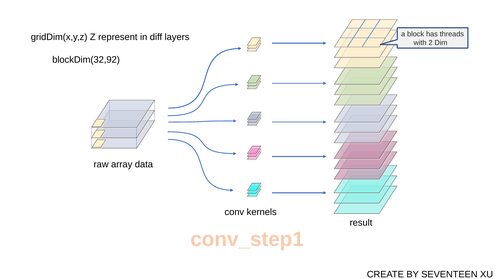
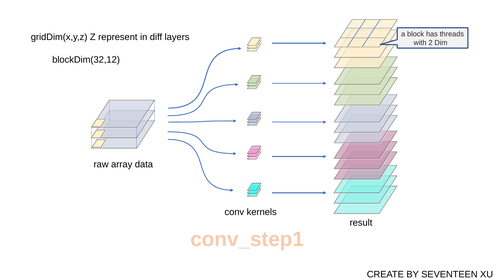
blockDim(32,92: blockDim(32,92 -> blockDim(32,12 (86, 60)
